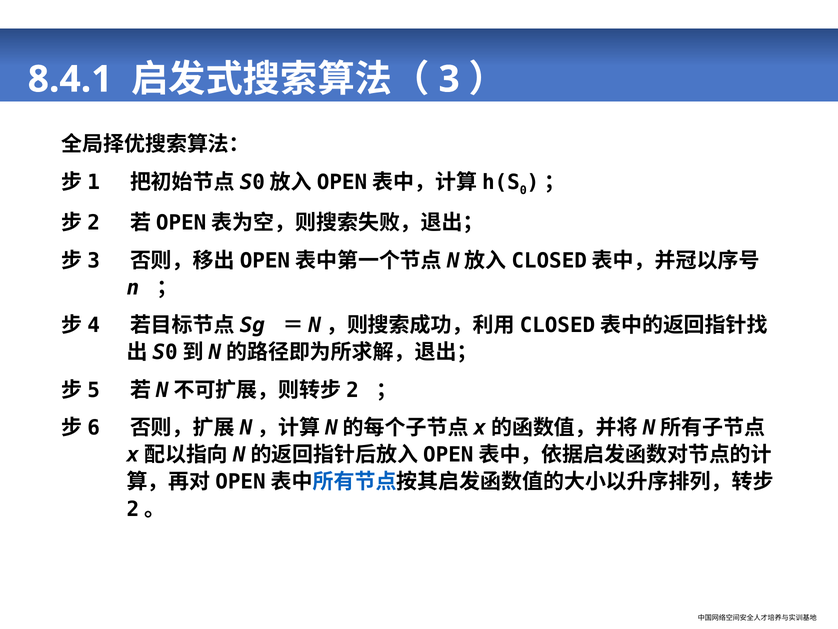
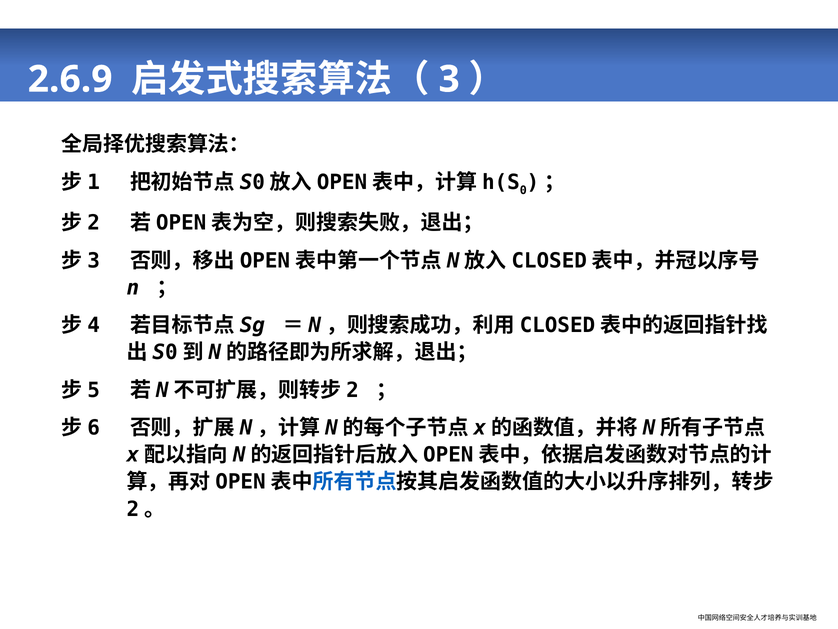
8.4.1: 8.4.1 -> 2.6.9 (70, 79)
